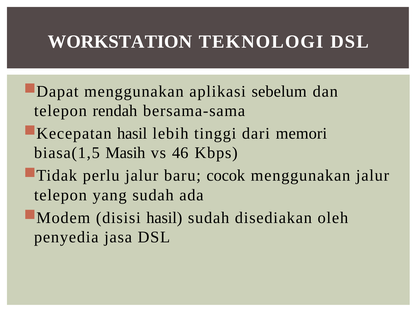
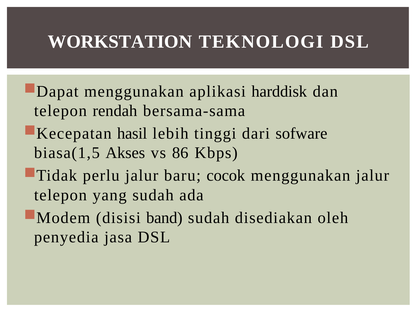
sebelum: sebelum -> harddisk (279, 91)
memori: memori -> sofware (301, 133)
Masih: Masih -> Akses (125, 153)
46: 46 -> 86 (180, 153)
disisi hasil: hasil -> band (164, 218)
